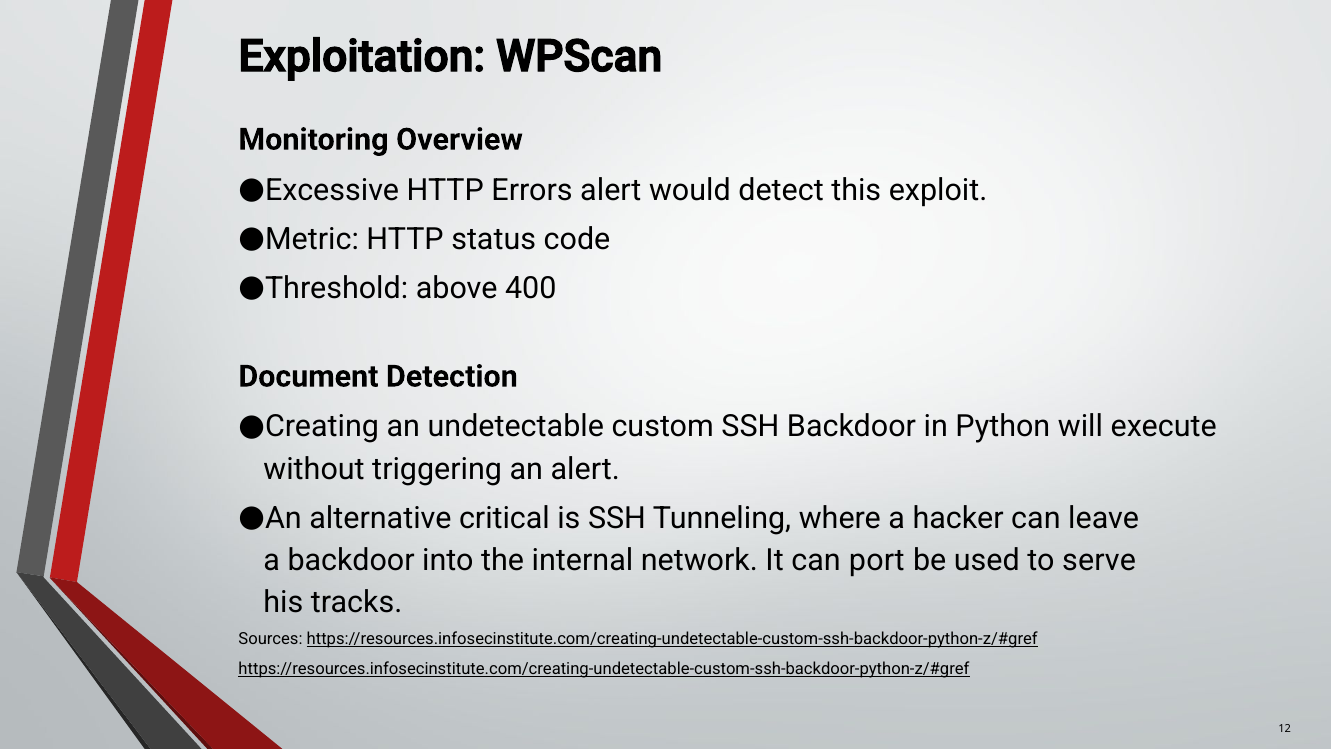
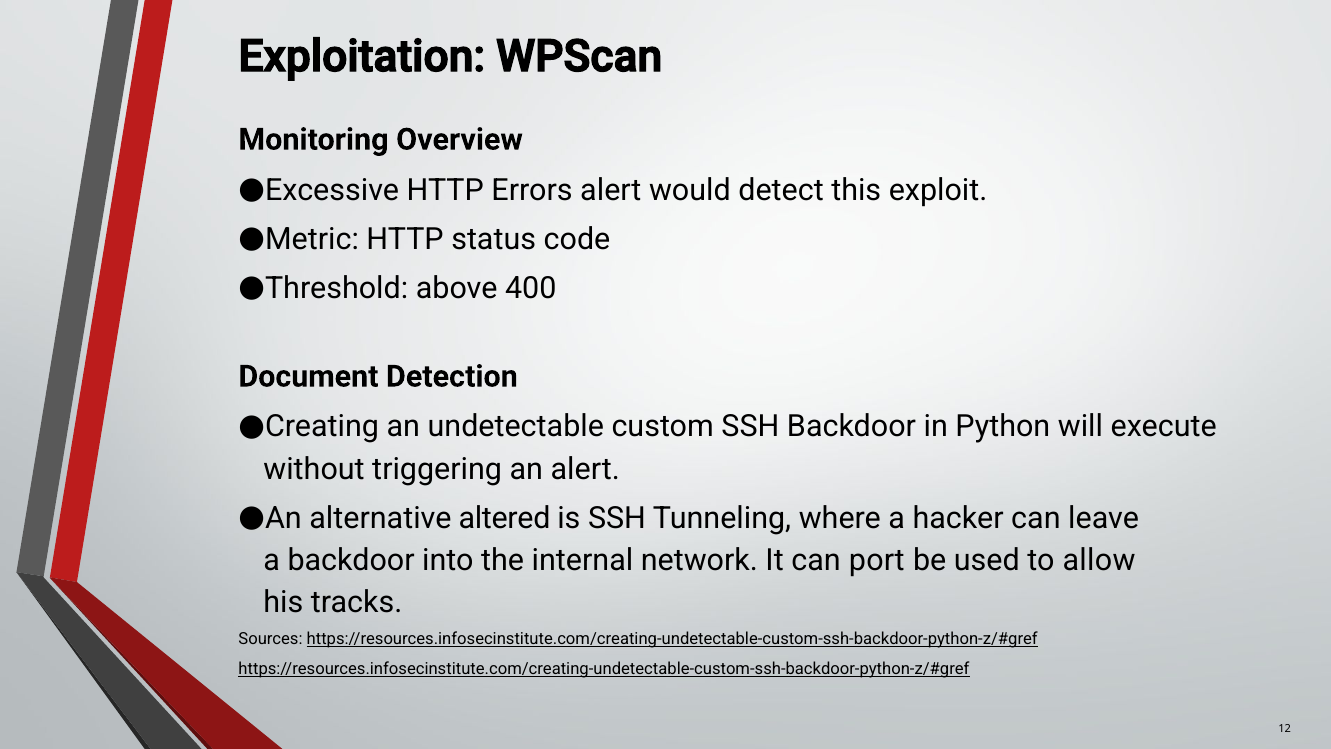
critical: critical -> altered (505, 518)
serve: serve -> allow (1099, 560)
